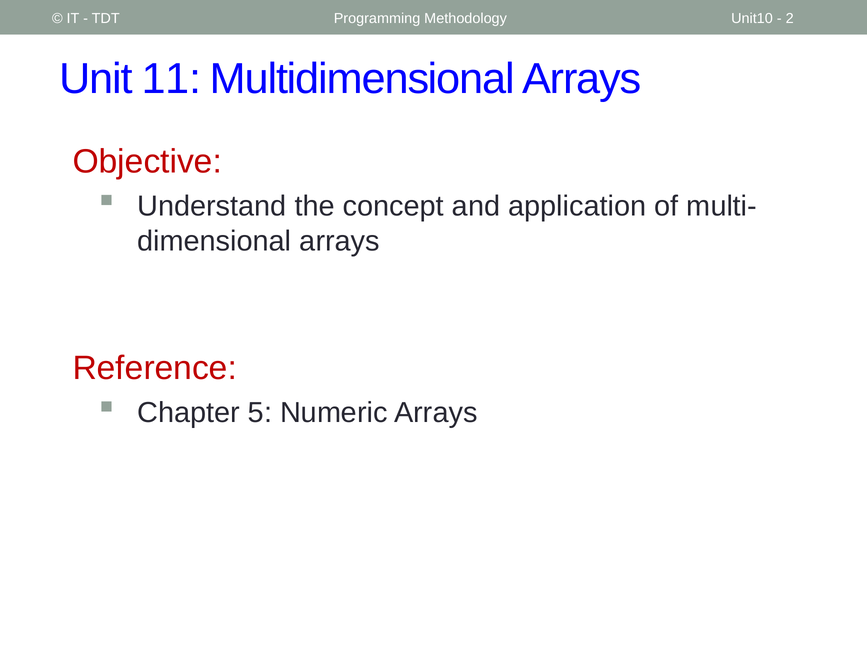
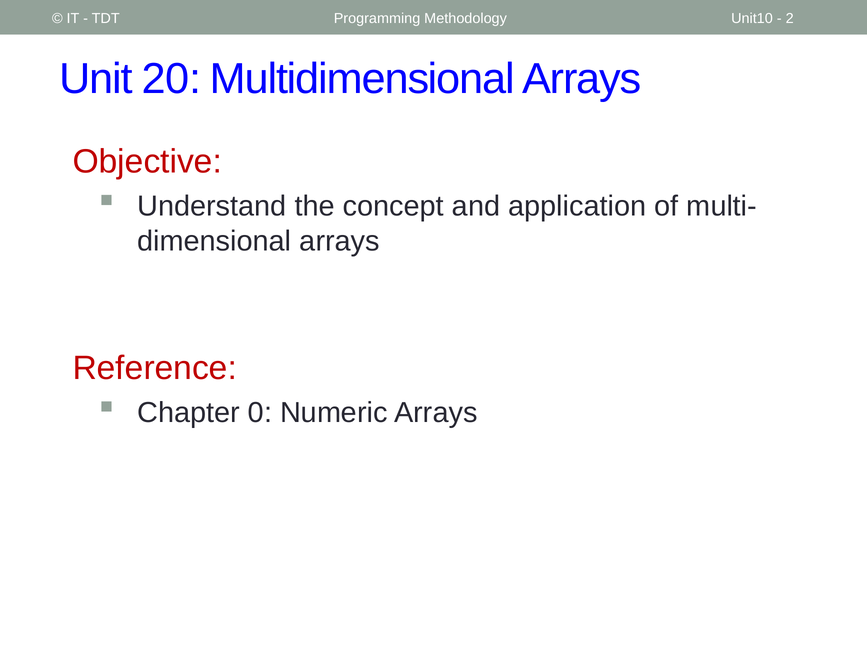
11: 11 -> 20 (171, 79)
5: 5 -> 0 (260, 413)
